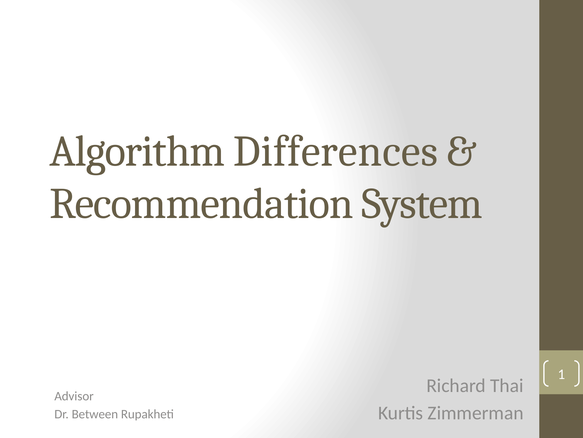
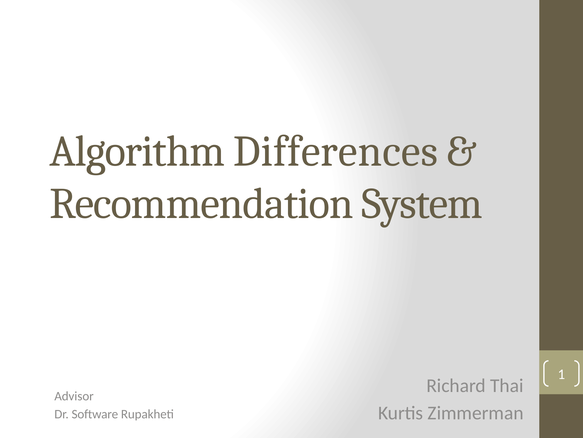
Between: Between -> Software (95, 414)
